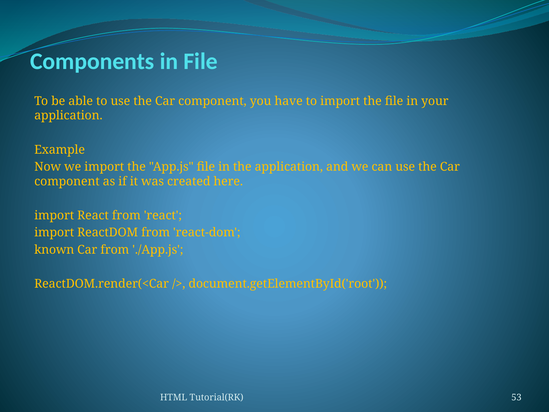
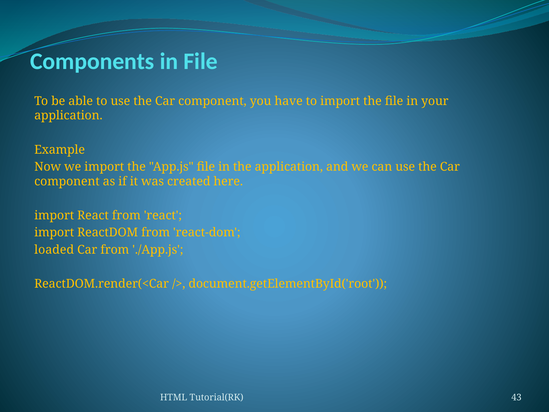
known: known -> loaded (54, 250)
53: 53 -> 43 (516, 397)
